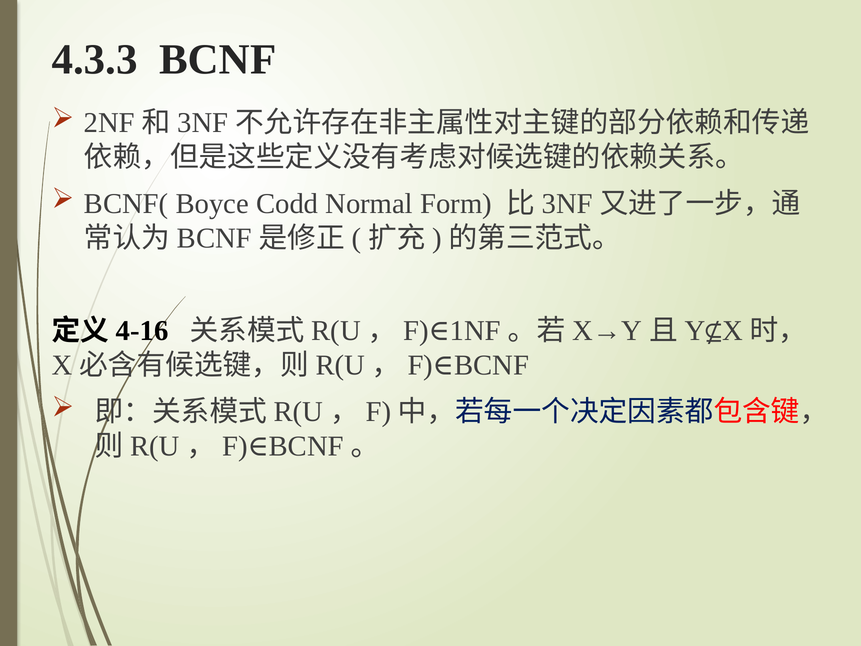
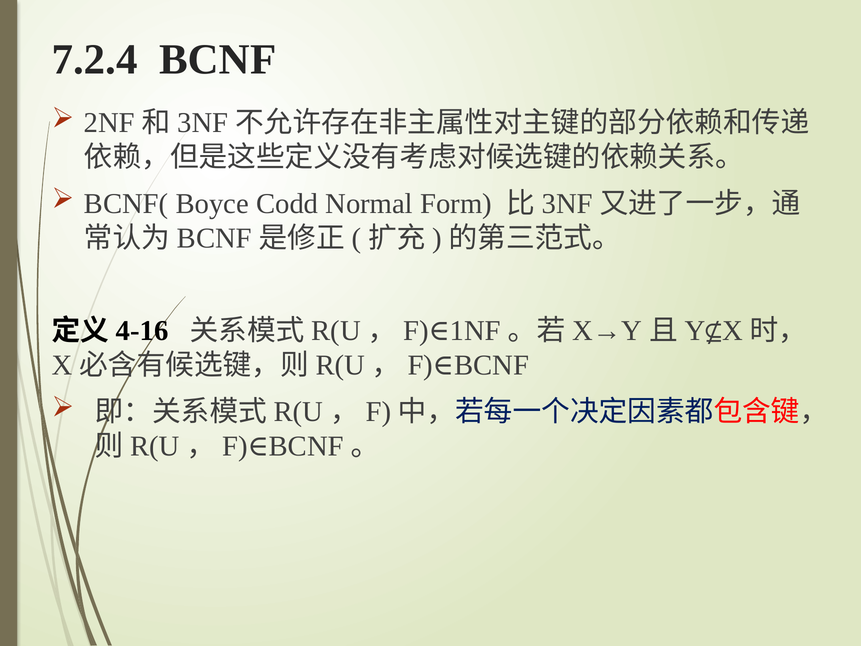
4.3.3: 4.3.3 -> 7.2.4 (95, 59)
